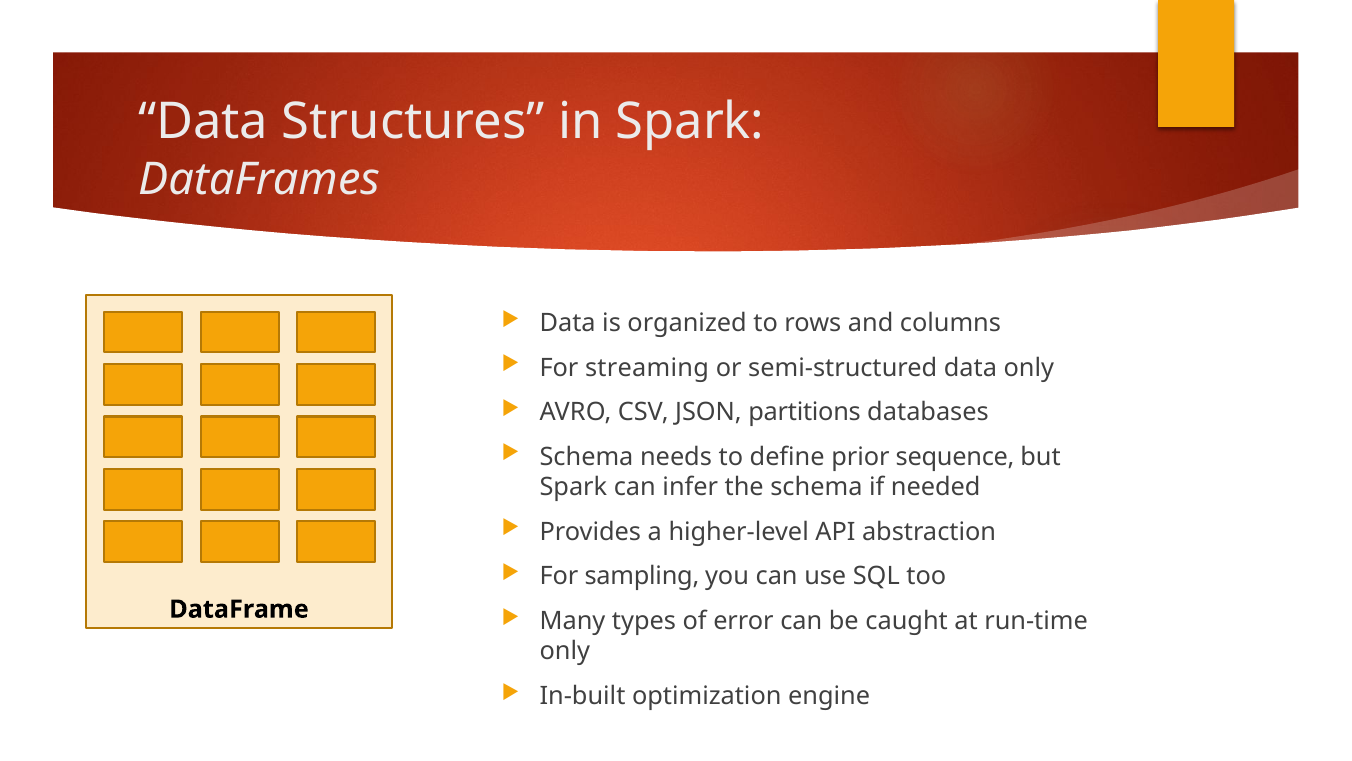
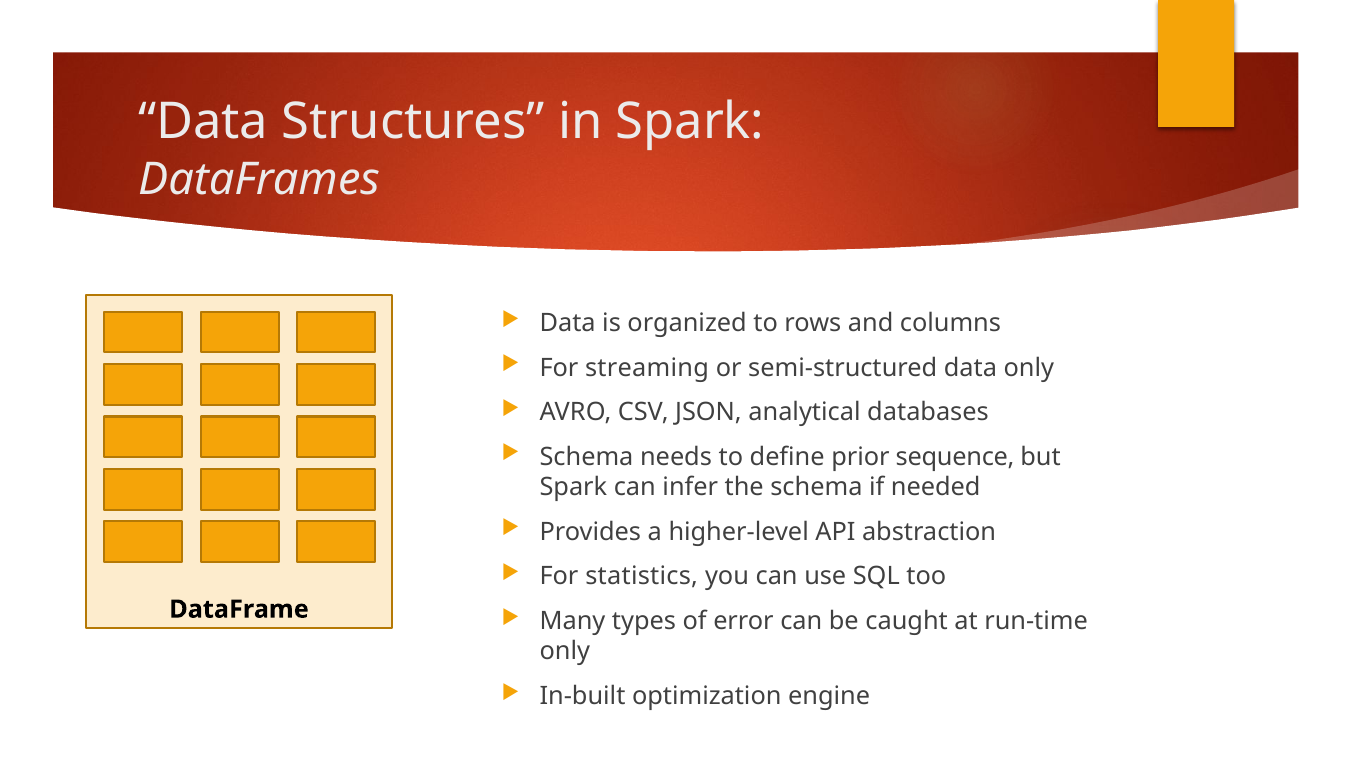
partitions: partitions -> analytical (804, 412)
sampling: sampling -> statistics (642, 576)
